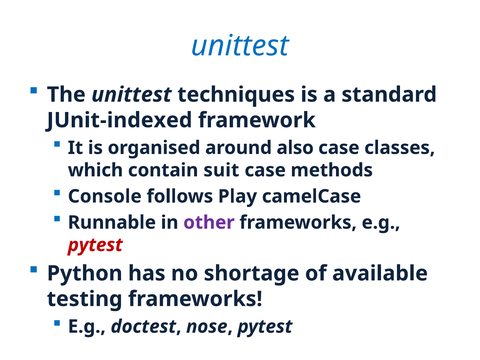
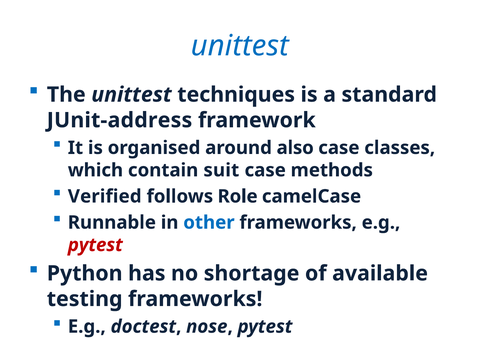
JUnit-indexed: JUnit-indexed -> JUnit-address (120, 120)
Console: Console -> Verified (105, 196)
Play: Play -> Role (238, 196)
other colour: purple -> blue (209, 223)
